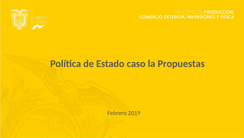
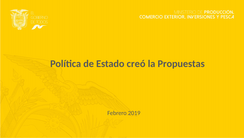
caso: caso -> creó (136, 63)
